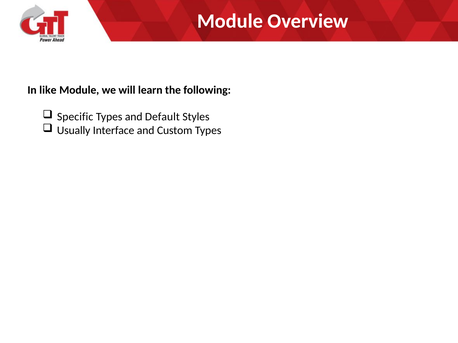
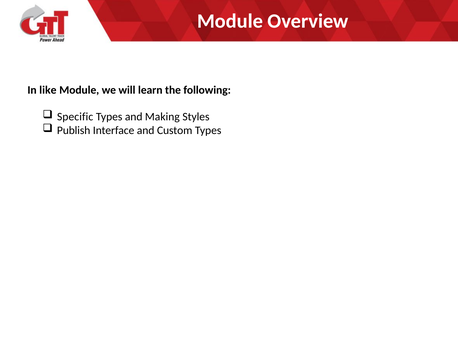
Default: Default -> Making (162, 117)
Usually: Usually -> Publish (74, 131)
